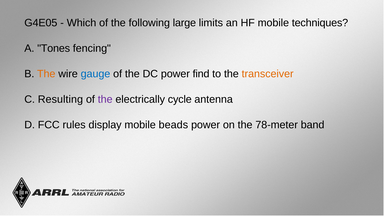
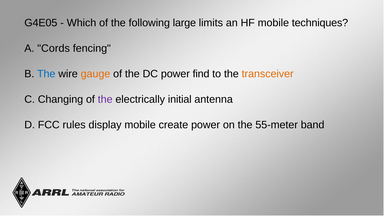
Tones: Tones -> Cords (54, 48)
The colour: orange -> blue (46, 74)
gauge colour: blue -> orange (95, 74)
Resulting: Resulting -> Changing (60, 99)
cycle: cycle -> initial (180, 99)
beads: beads -> create (173, 125)
78-meter: 78-meter -> 55-meter (277, 125)
